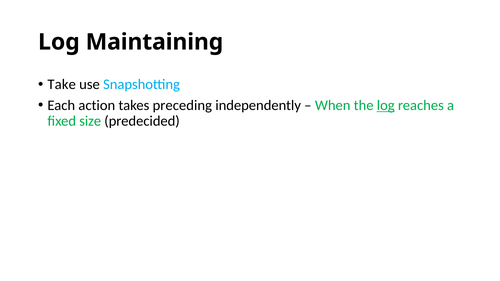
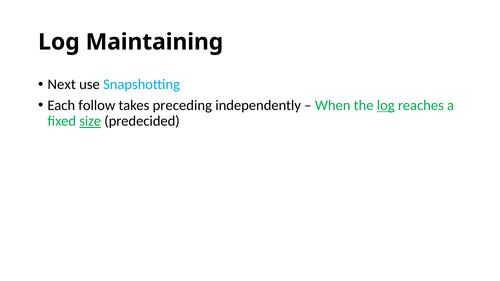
Take: Take -> Next (62, 85)
action: action -> follow (97, 106)
size underline: none -> present (90, 121)
